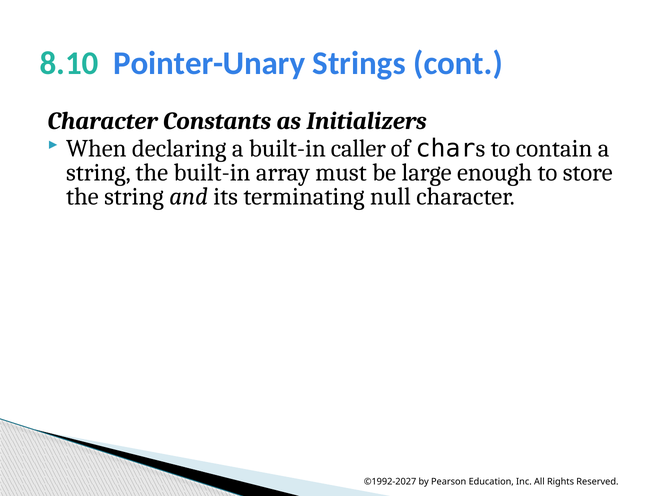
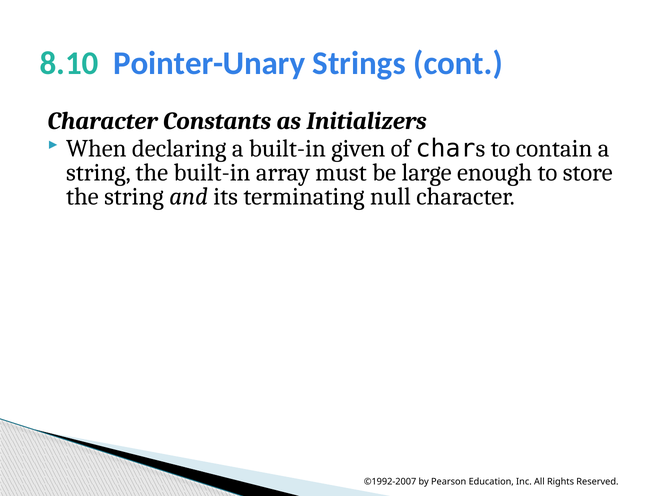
caller: caller -> given (358, 149)
©1992-2027: ©1992-2027 -> ©1992-2007 (390, 481)
